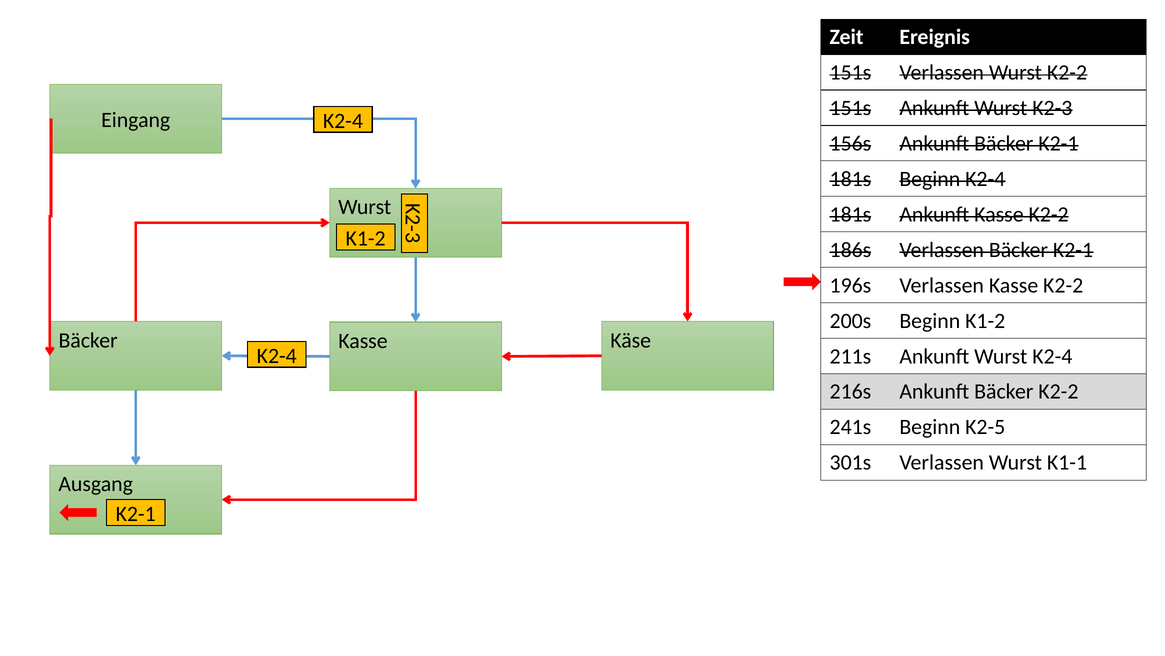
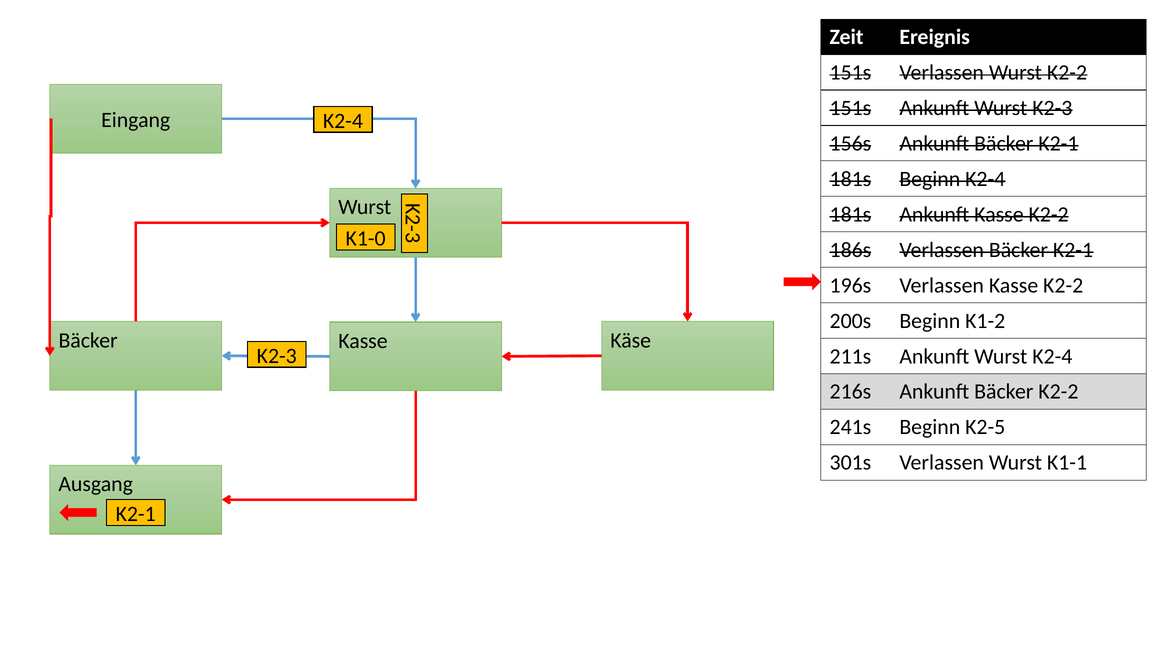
K1-2: K1-2 -> K1-0 (366, 238)
K2-4: K2-4 -> K2-3 (277, 355)
